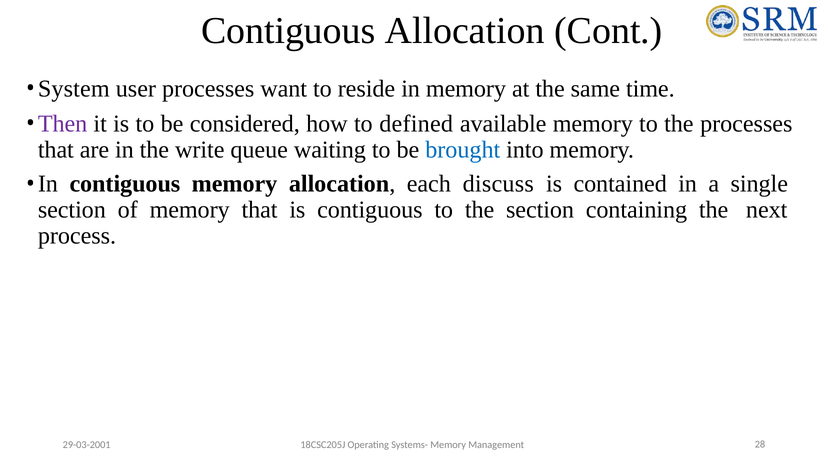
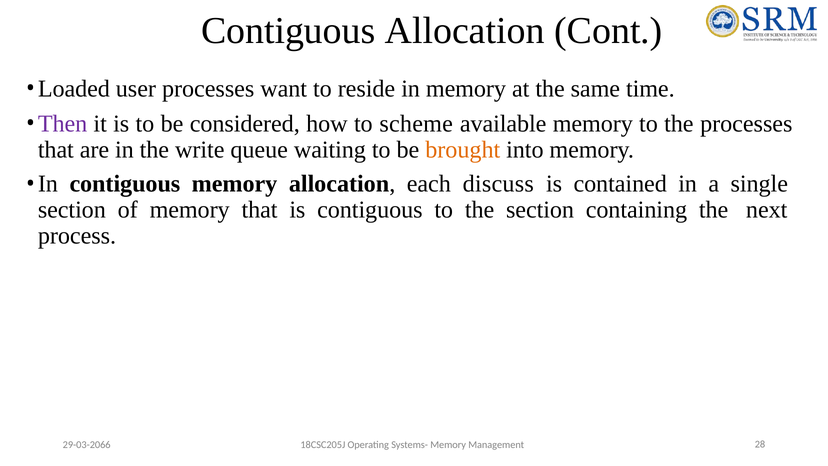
System: System -> Loaded (74, 89)
defined: defined -> scheme (416, 124)
brought colour: blue -> orange (463, 150)
29-03-2001: 29-03-2001 -> 29-03-2066 (87, 444)
